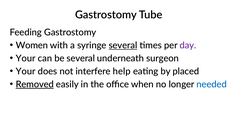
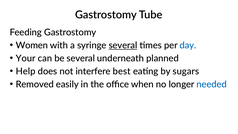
day colour: purple -> blue (188, 45)
surgeon: surgeon -> planned (163, 58)
Your: Your -> Help (26, 71)
help: help -> best (122, 71)
placed: placed -> sugars (186, 71)
Removed underline: present -> none (35, 84)
